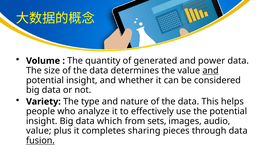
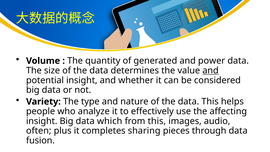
the potential: potential -> affecting (228, 111)
from sets: sets -> this (157, 121)
value: value -> often (39, 131)
fusion underline: present -> none (40, 140)
